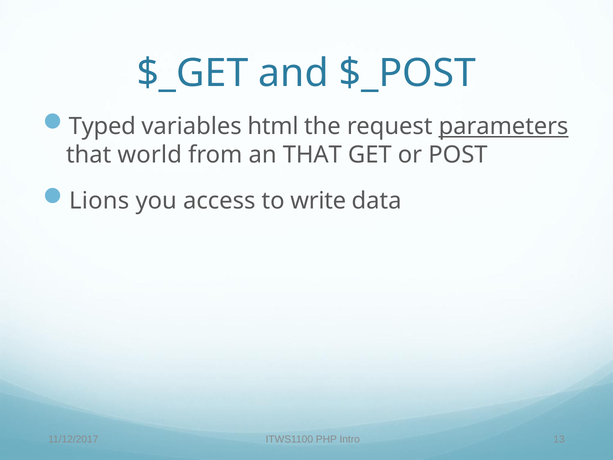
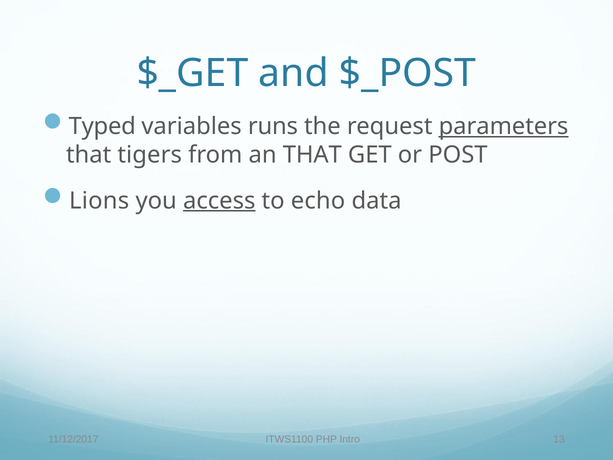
html: html -> runs (273, 126)
world: world -> tigers (150, 155)
access underline: none -> present (219, 201)
write: write -> echo (318, 201)
